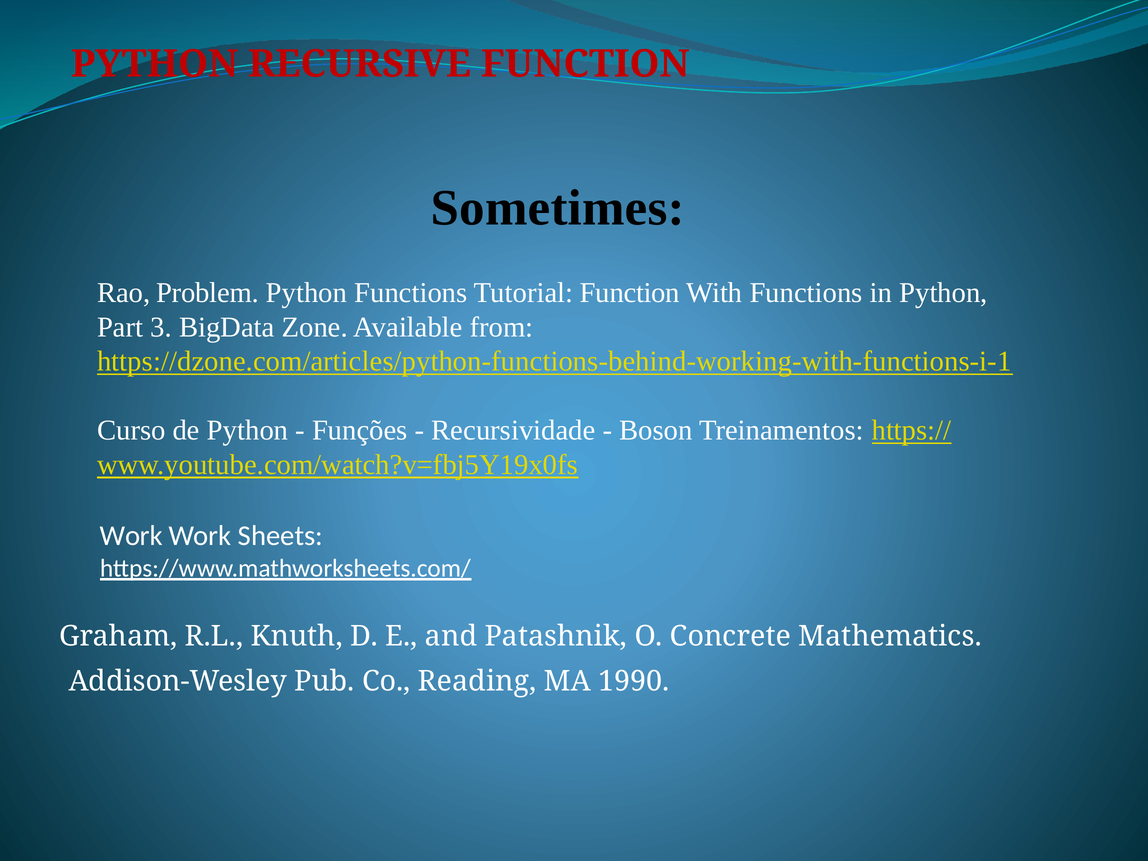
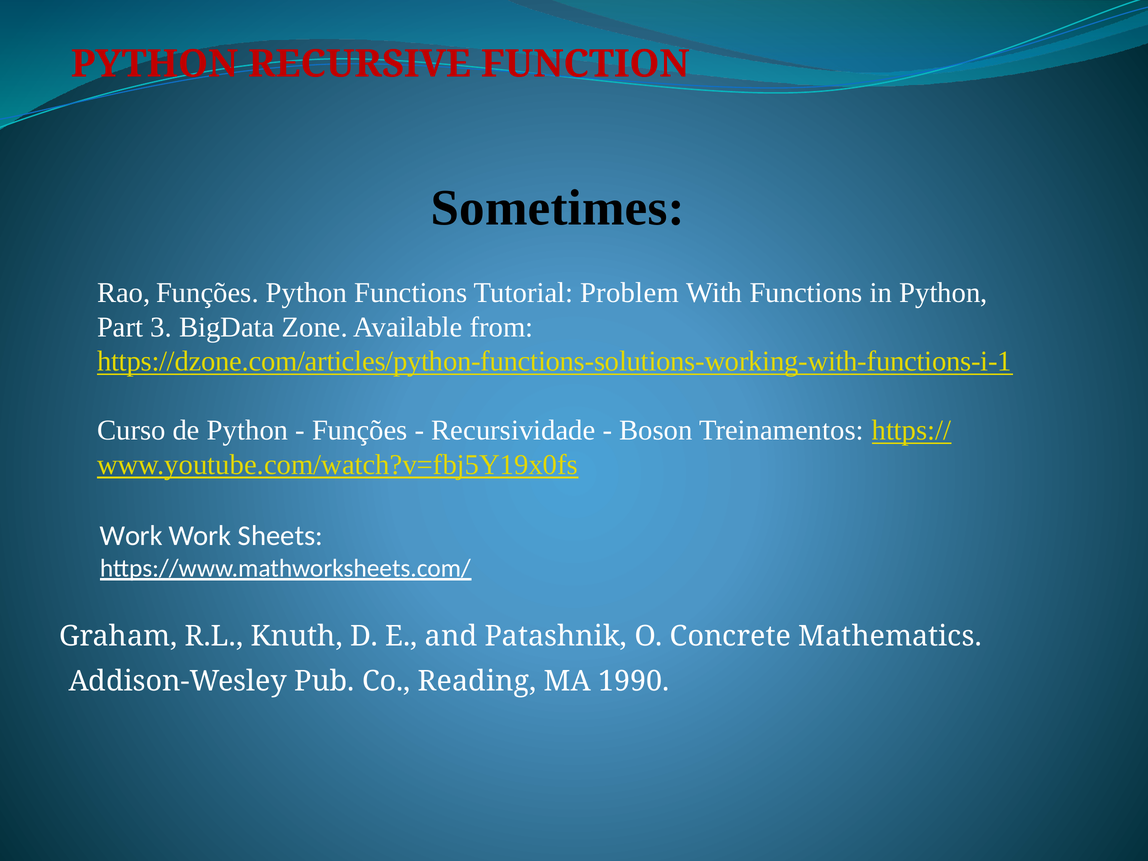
Rao Problem: Problem -> Funções (207, 293)
Tutorial Function: Function -> Problem (629, 293)
https://dzone.com/articles/python-functions-behind-working-with-functions-i-1: https://dzone.com/articles/python-functions-behind-working-with-functions-i-1 -> https://dzone.com/articles/python-functions-solutions-working-with-functions-i-1 (554, 362)
